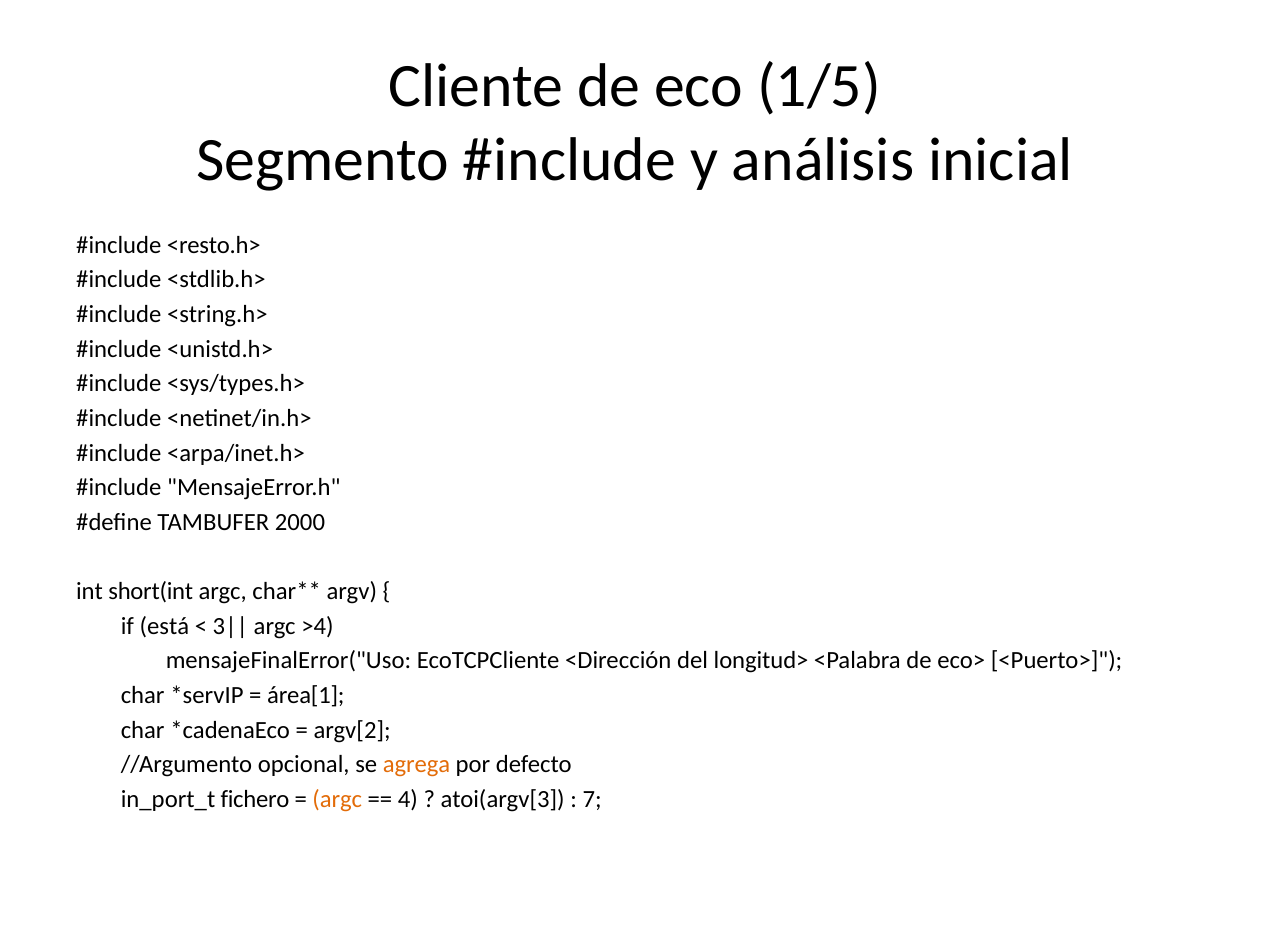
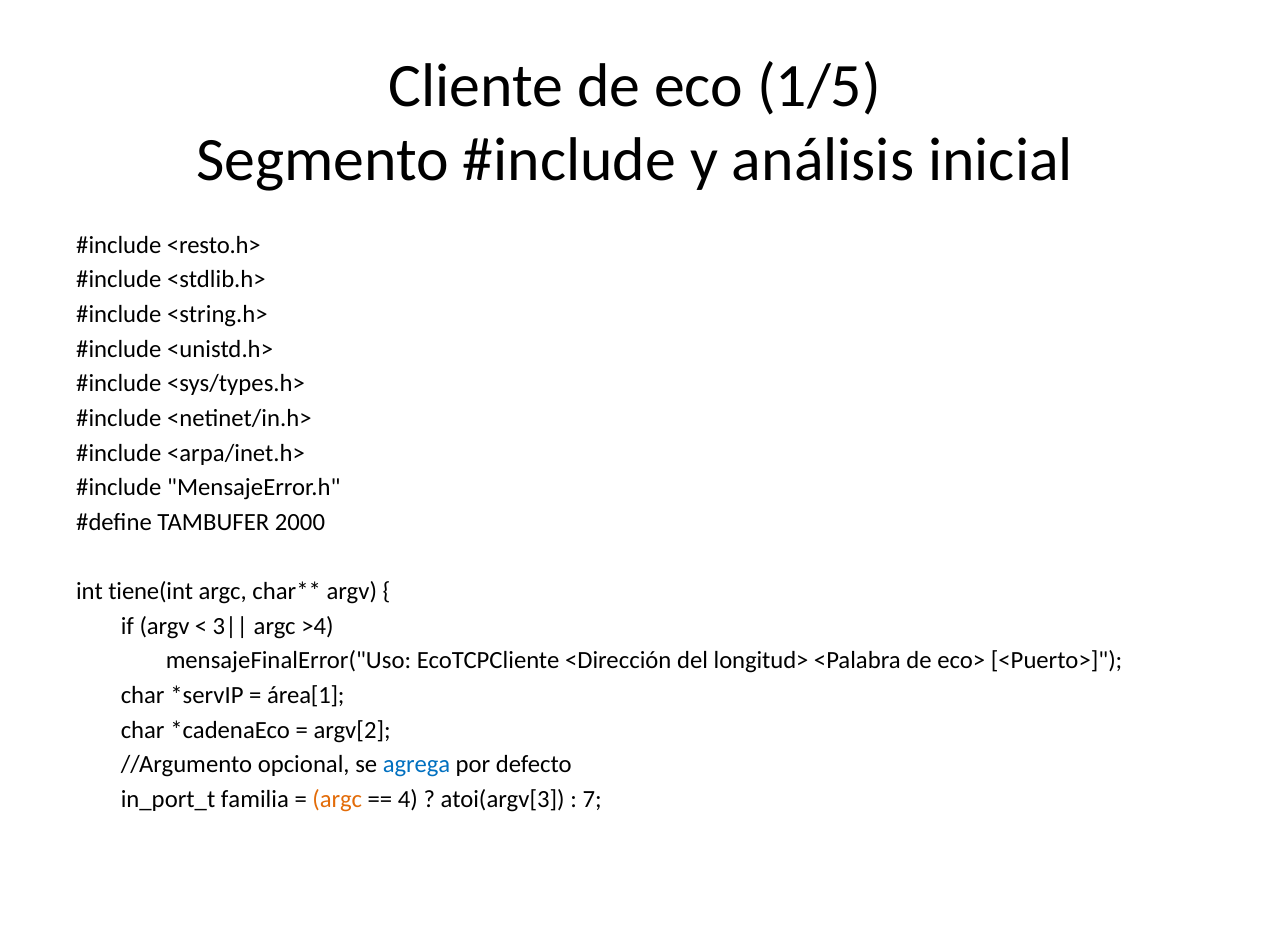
short(int: short(int -> tiene(int (151, 592)
if está: está -> argv (165, 626)
agrega colour: orange -> blue (416, 765)
fichero: fichero -> familia (255, 800)
